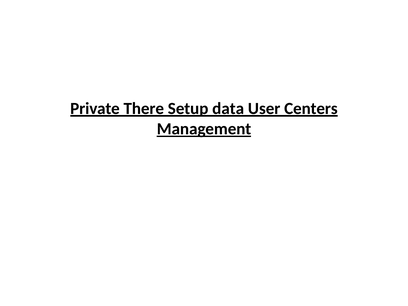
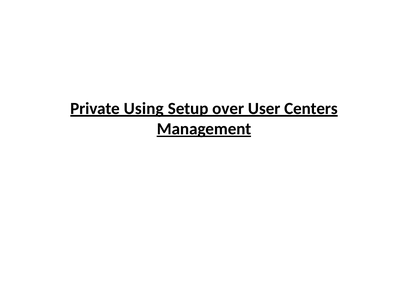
There: There -> Using (144, 109)
data: data -> over (228, 109)
